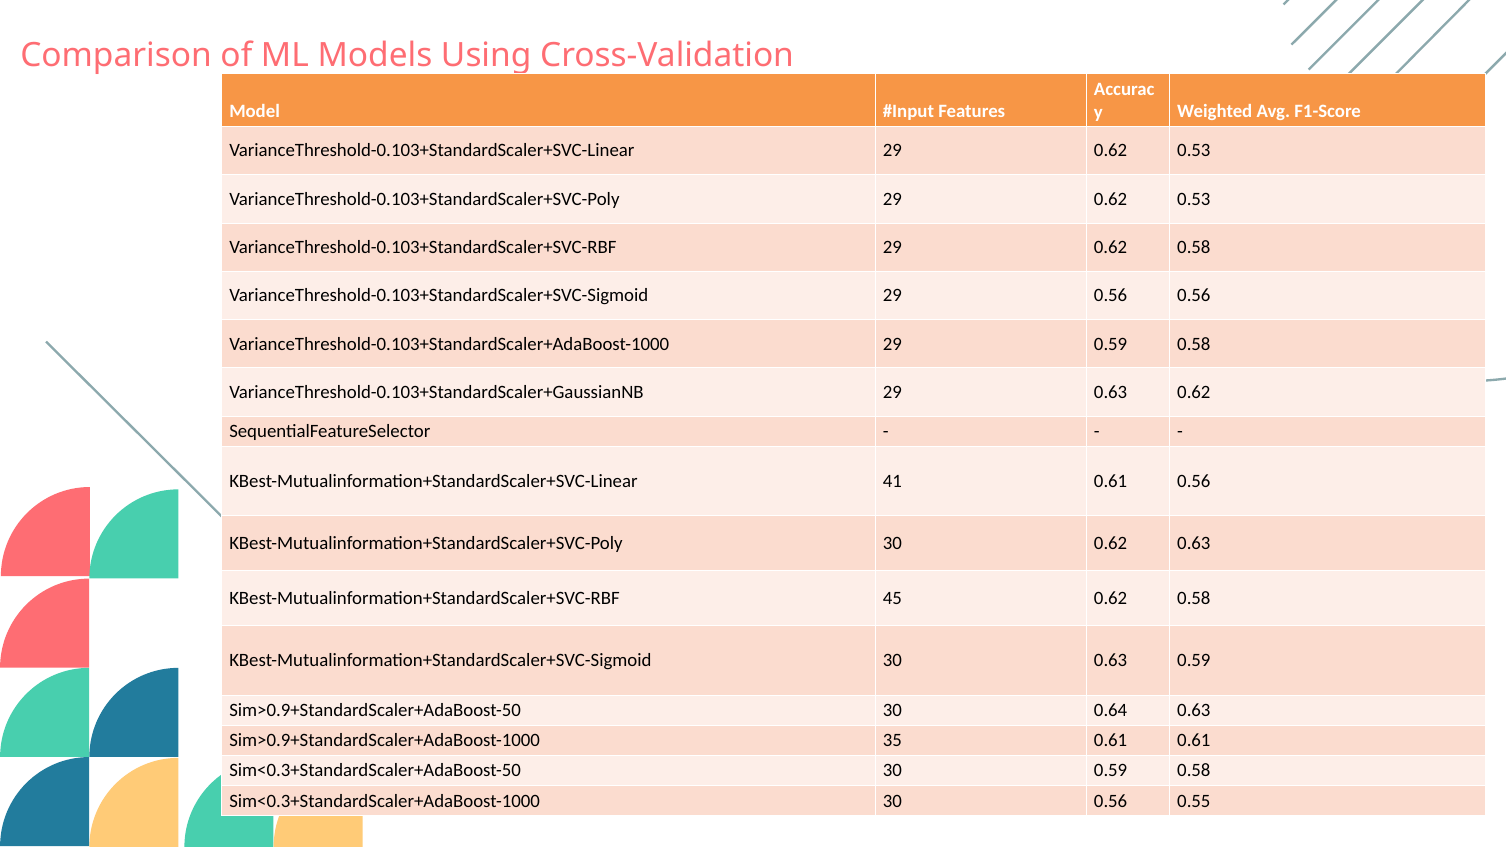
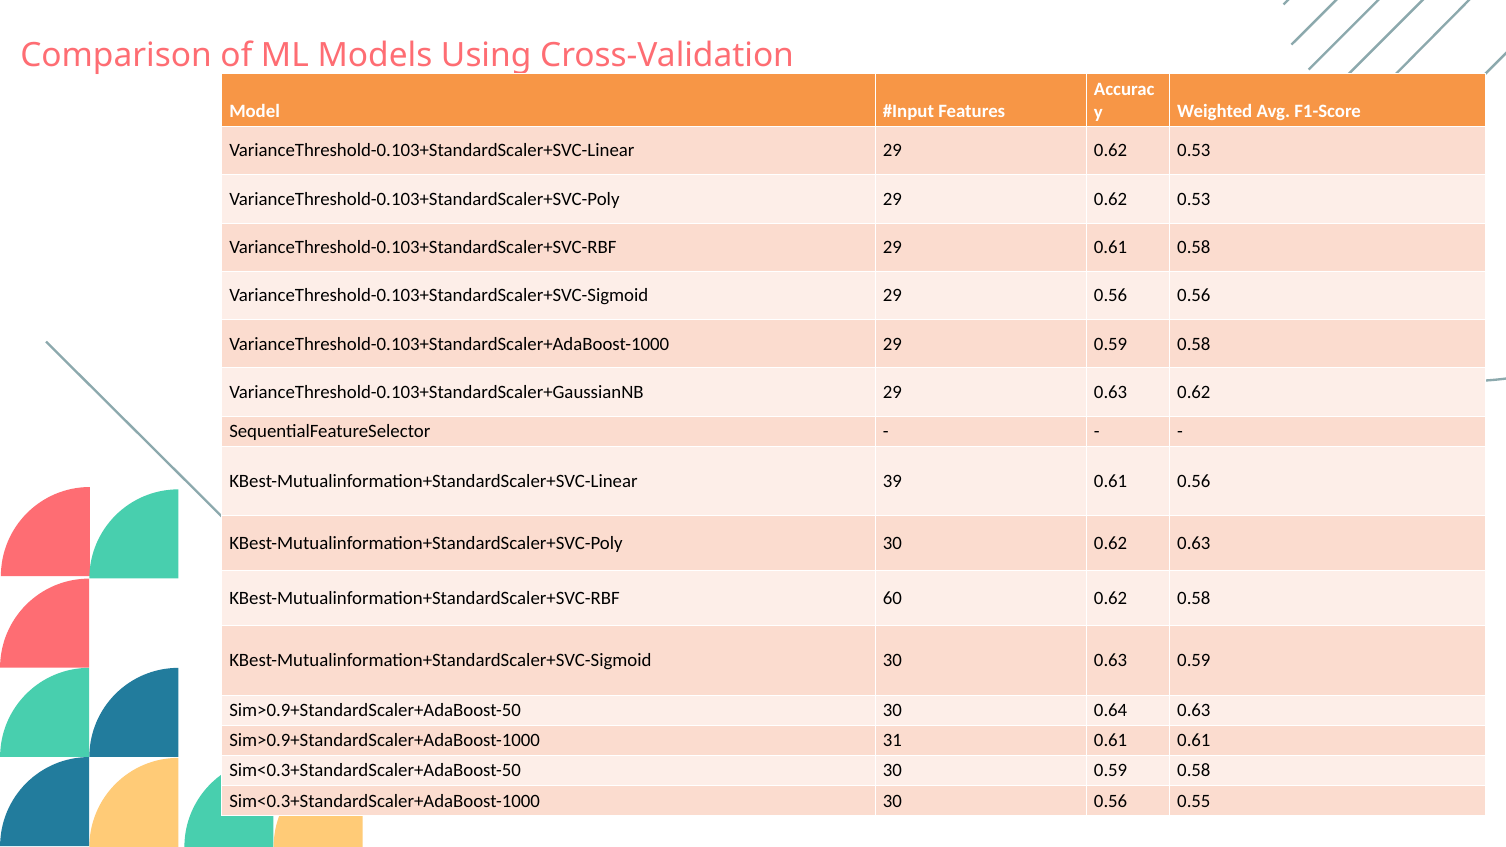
VarianceThreshold-0.103+StandardScaler+SVC-RBF 29 0.62: 0.62 -> 0.61 (1111, 247)
41: 41 -> 39 (892, 481)
45: 45 -> 60 (892, 599)
35: 35 -> 31 (892, 741)
